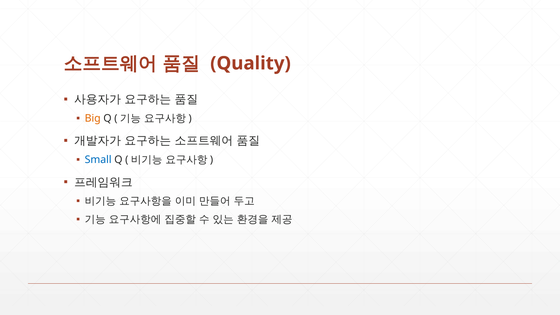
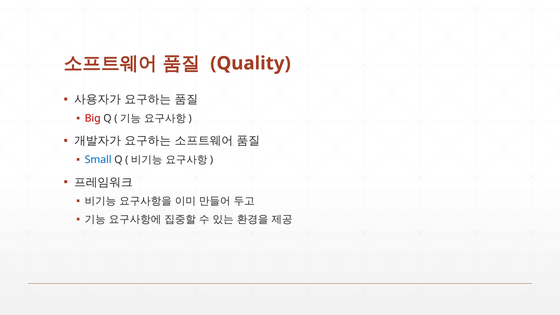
Big colour: orange -> red (93, 118)
